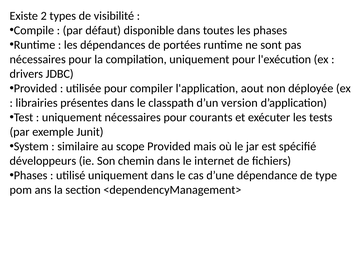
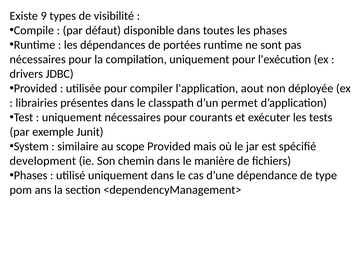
2: 2 -> 9 (44, 16)
version: version -> permet (239, 103)
développeurs: développeurs -> development (43, 161)
internet: internet -> manière (214, 161)
